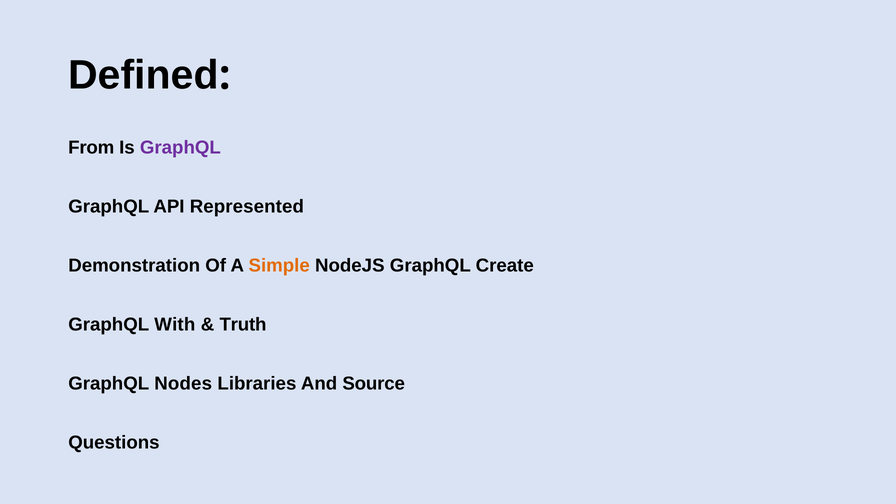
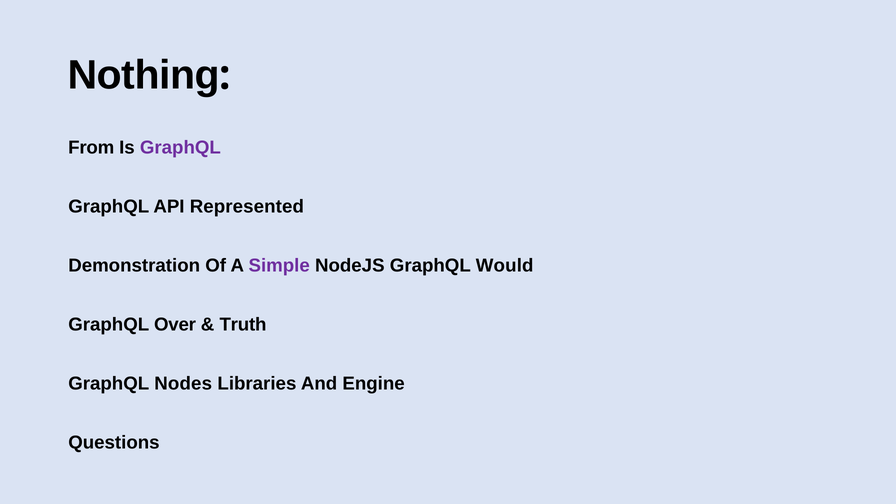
Defined: Defined -> Nothing (144, 75)
Simple colour: orange -> purple (279, 266)
Create: Create -> Would (505, 266)
With: With -> Over (175, 325)
Source: Source -> Engine (374, 384)
